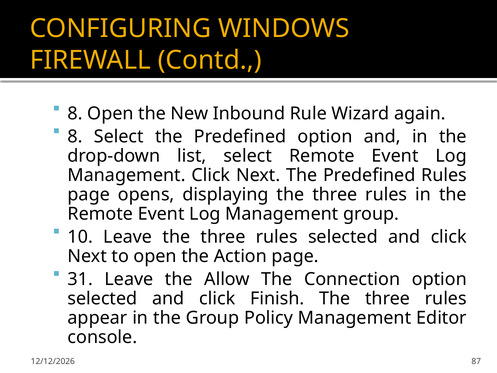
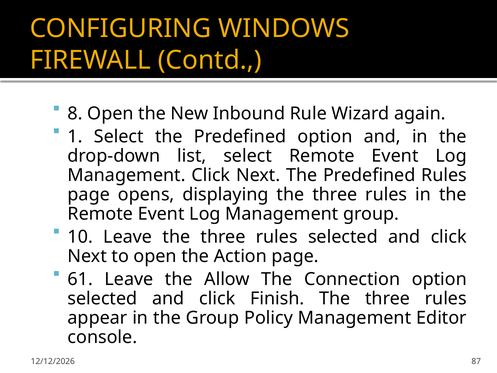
8: 8 -> 1 (75, 136)
31: 31 -> 61 (80, 279)
